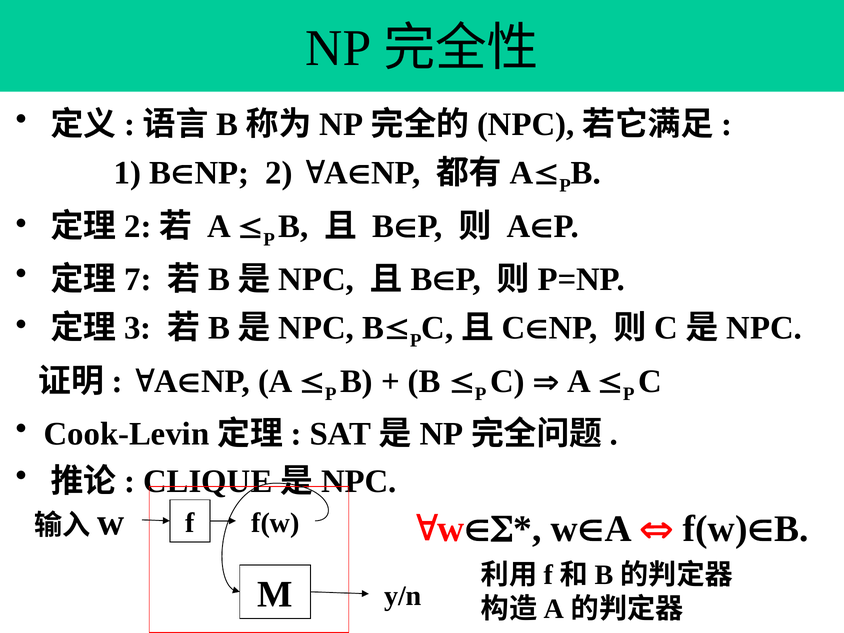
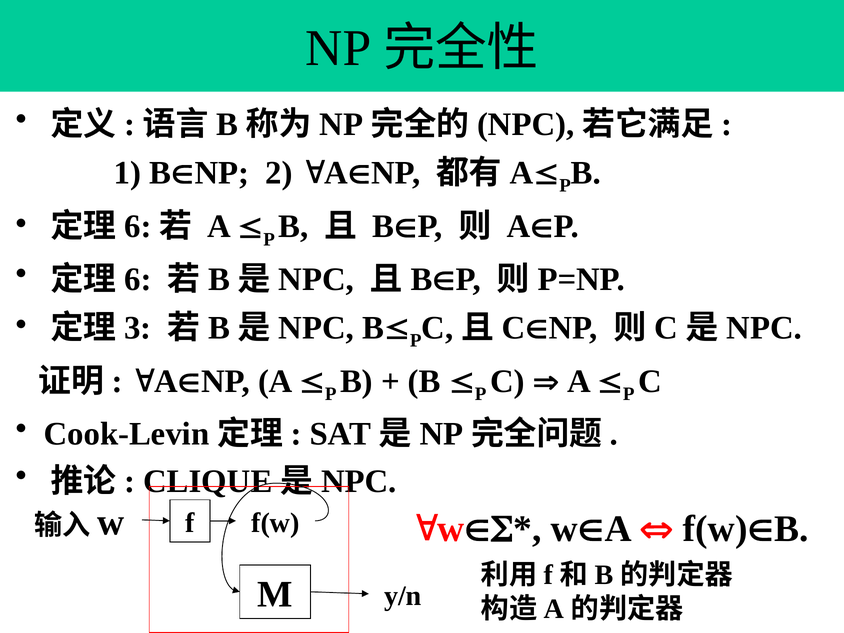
2: 2 -> 6 (138, 227)
7: 7 -> 6 (138, 279)
